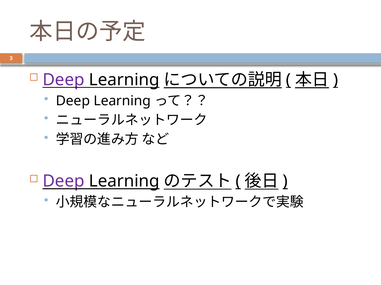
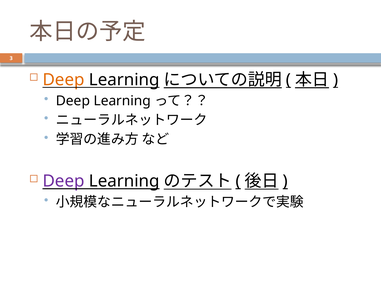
Deep colour: purple -> orange (64, 80)
